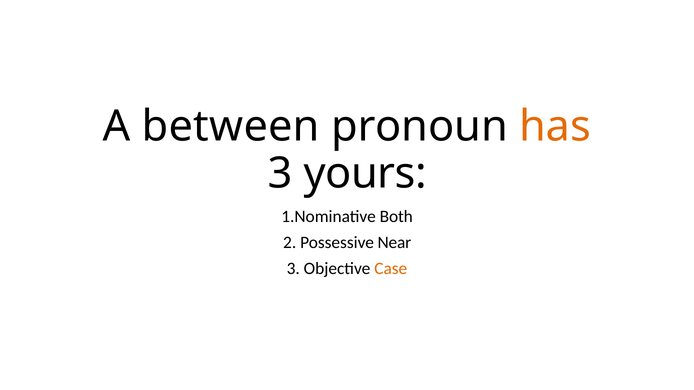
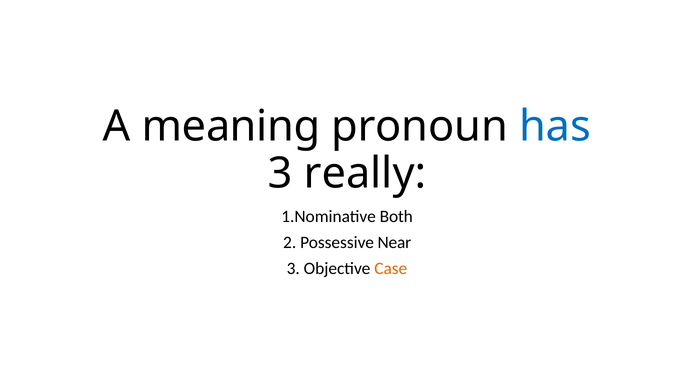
between: between -> meaning (231, 127)
has colour: orange -> blue (555, 127)
yours: yours -> really (365, 173)
